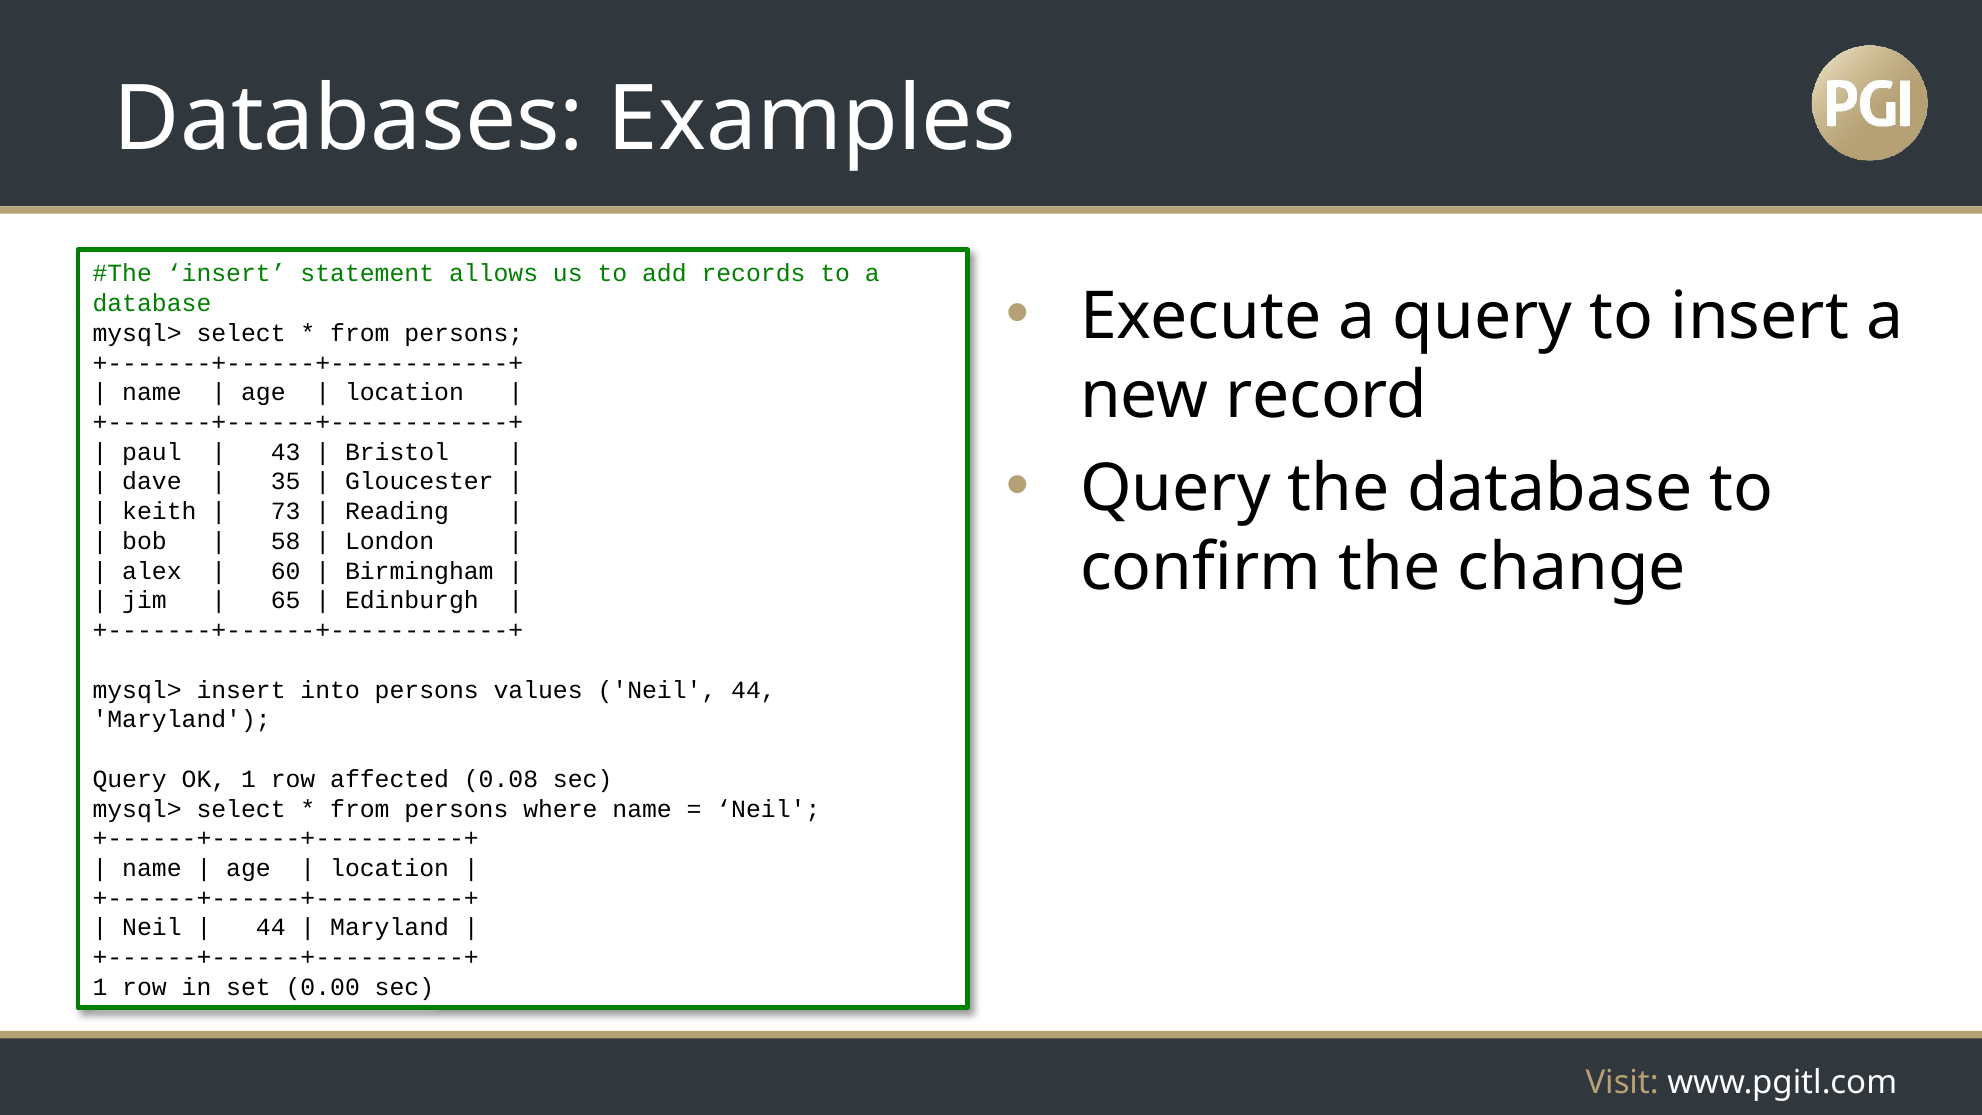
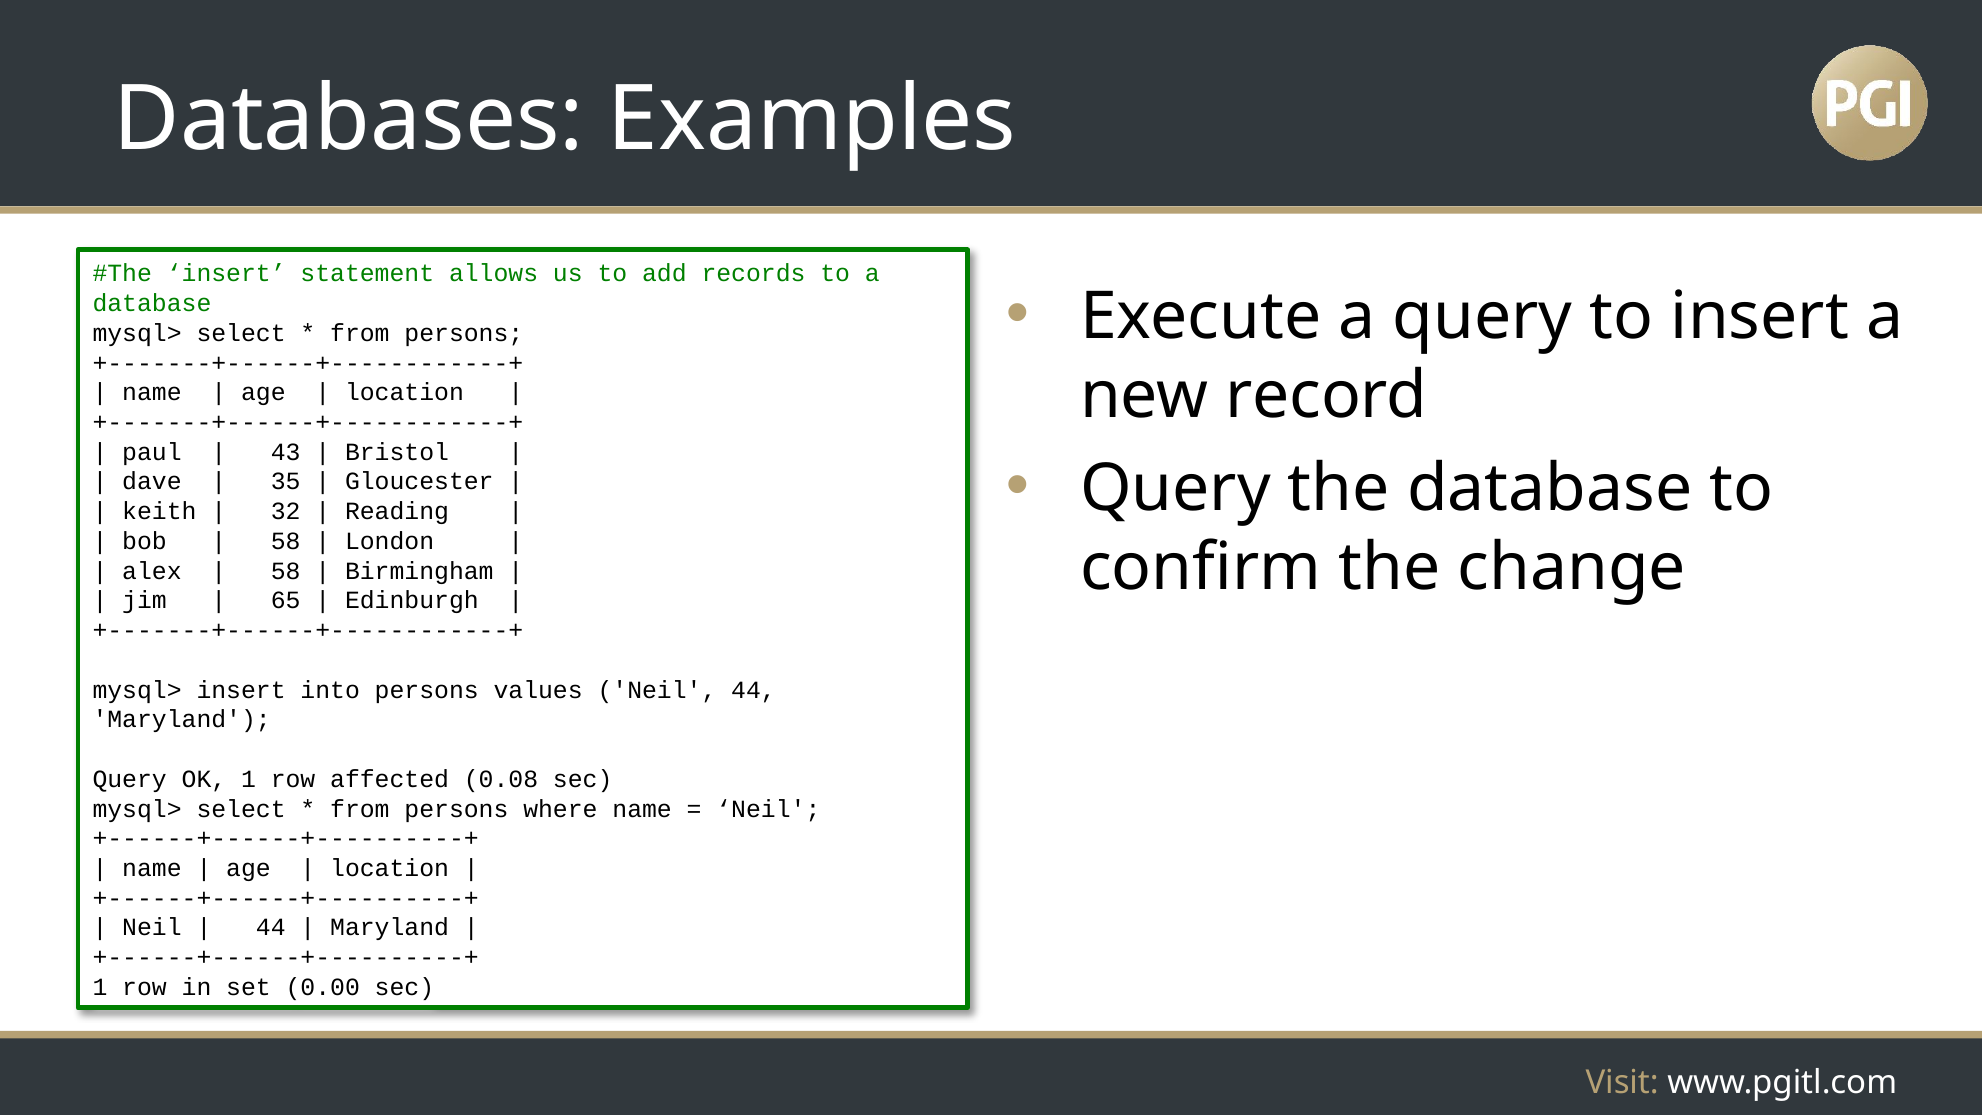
73: 73 -> 32 (286, 511)
60: 60 -> 58 (286, 571)
